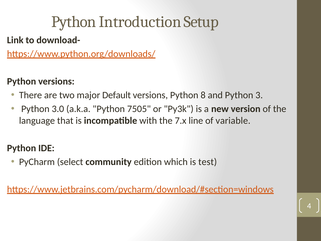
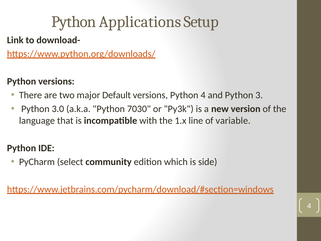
Introduction: Introduction -> Applications (140, 22)
Python 8: 8 -> 4 (203, 95)
7505: 7505 -> 7030 (139, 109)
7.x: 7.x -> 1.x (181, 121)
test: test -> side (208, 162)
